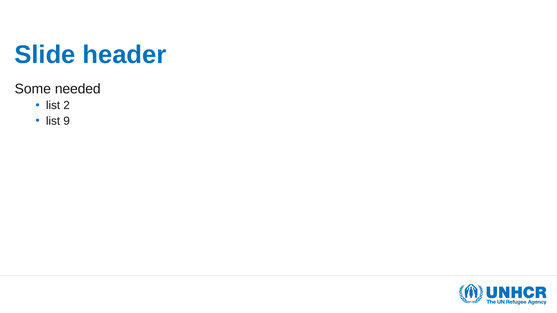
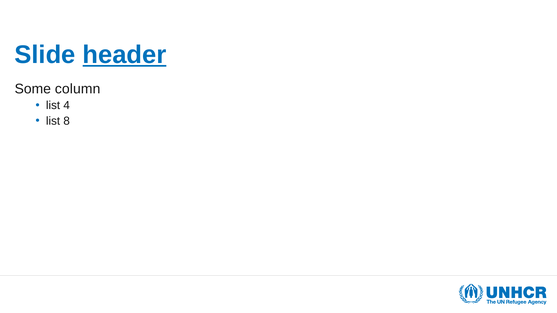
header underline: none -> present (124, 55)
needed: needed -> column (78, 89)
2: 2 -> 4 (67, 106)
9: 9 -> 8 (67, 121)
